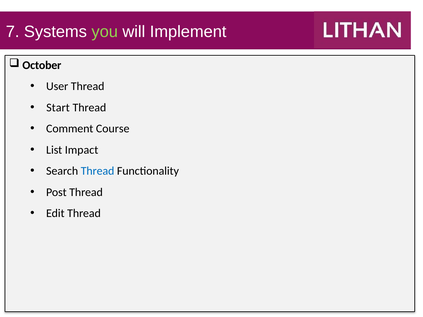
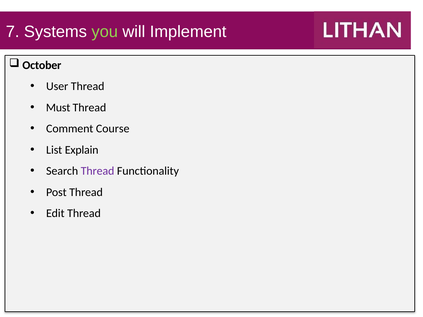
Start: Start -> Must (58, 108)
Impact: Impact -> Explain (82, 150)
Thread colour: blue -> purple (98, 171)
